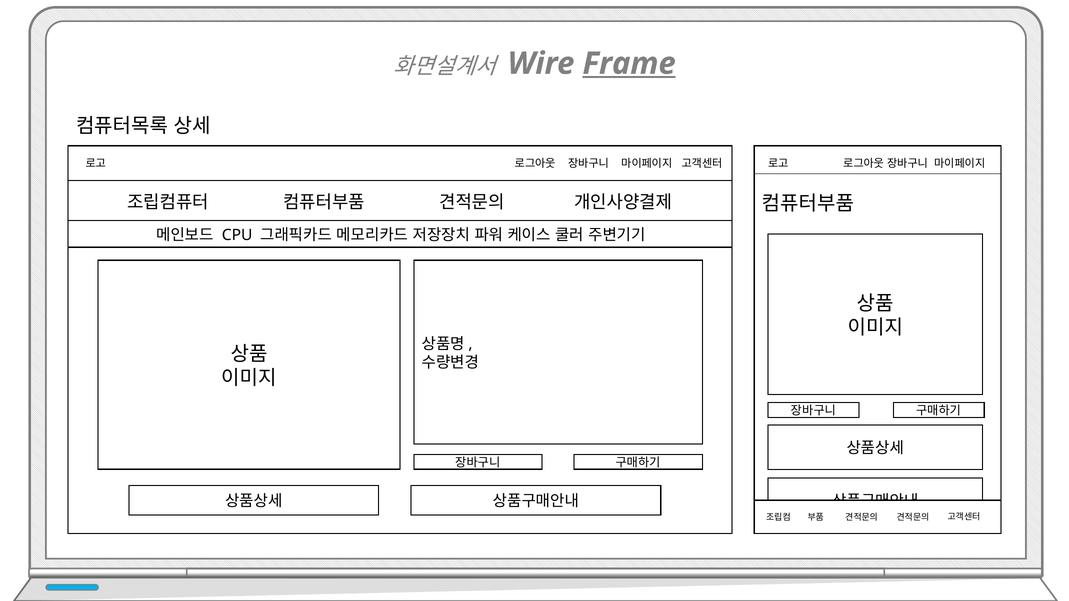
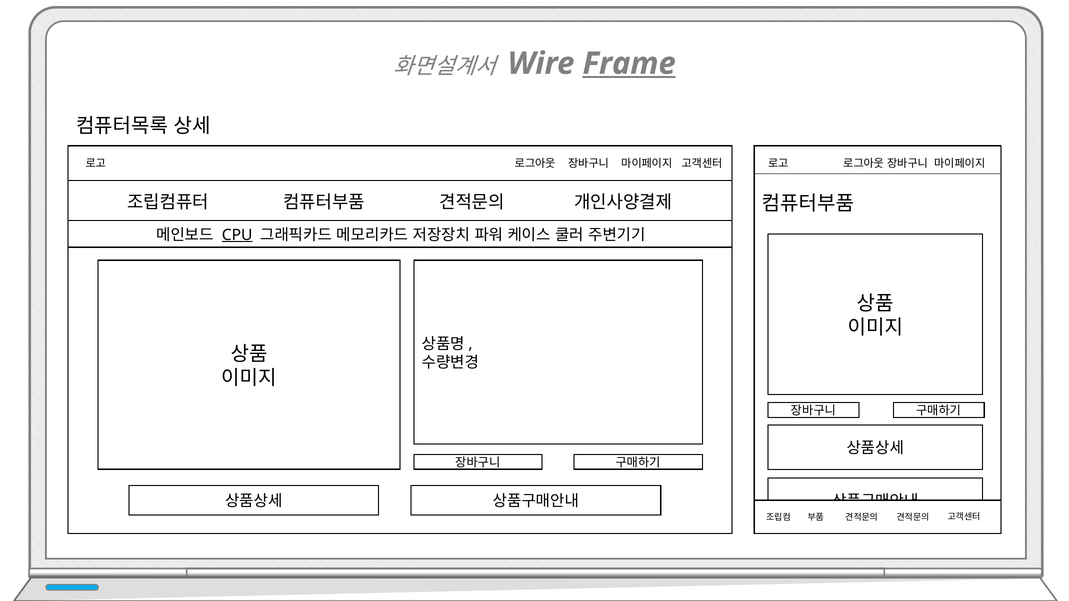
CPU underline: none -> present (237, 235)
